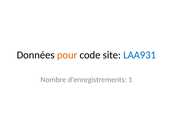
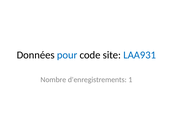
pour colour: orange -> blue (67, 55)
